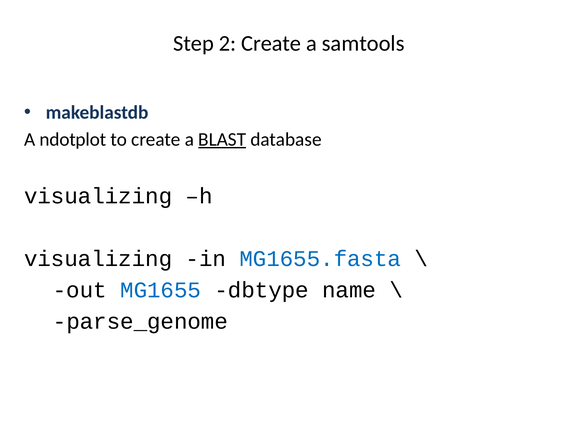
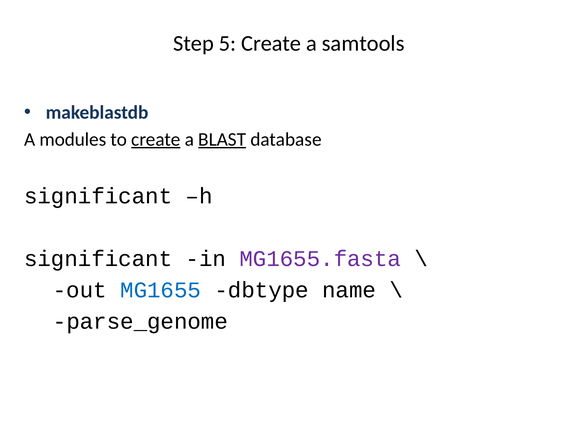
2: 2 -> 5 (228, 43)
ndotplot: ndotplot -> modules (73, 140)
create underline: none -> present (156, 140)
visualizing: visualizing -> significant (98, 196)
visualizing: visualizing -> significant (98, 259)
MG1655.fasta colour: blue -> purple (320, 259)
